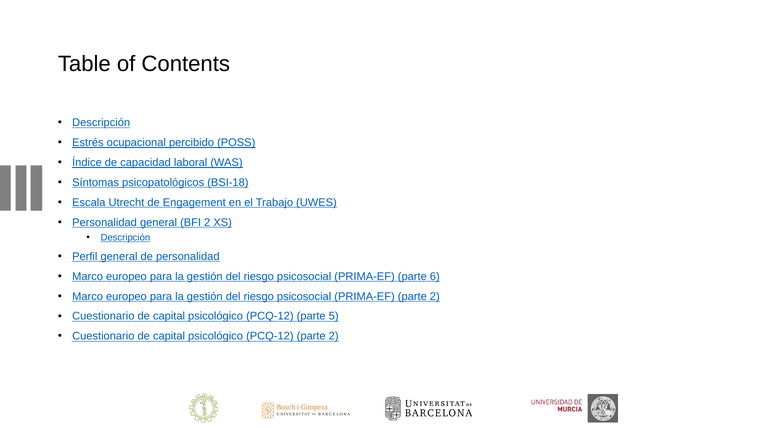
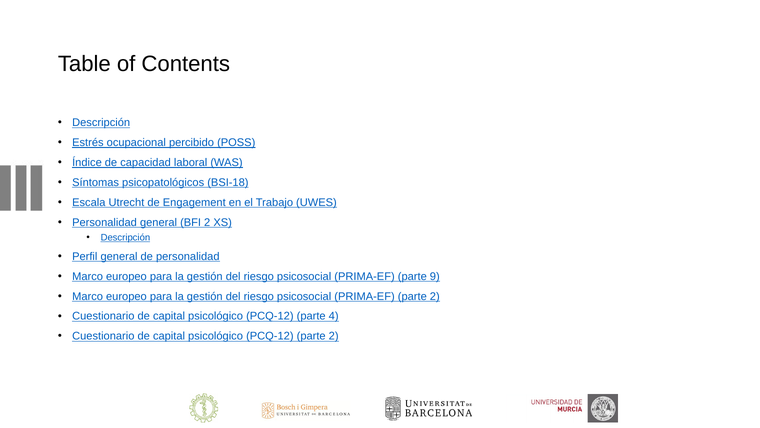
6: 6 -> 9 (435, 276)
5: 5 -> 4 (334, 316)
